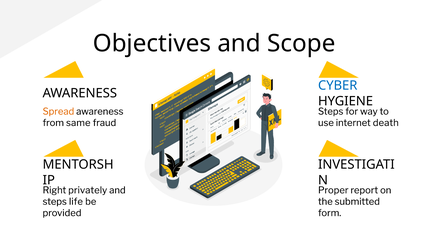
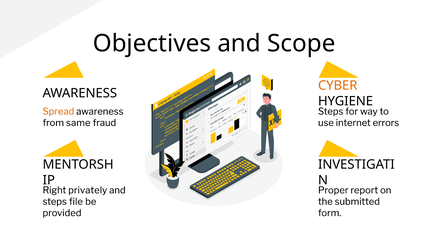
CYBER colour: blue -> orange (338, 86)
death: death -> errors (386, 123)
life: life -> file (76, 202)
